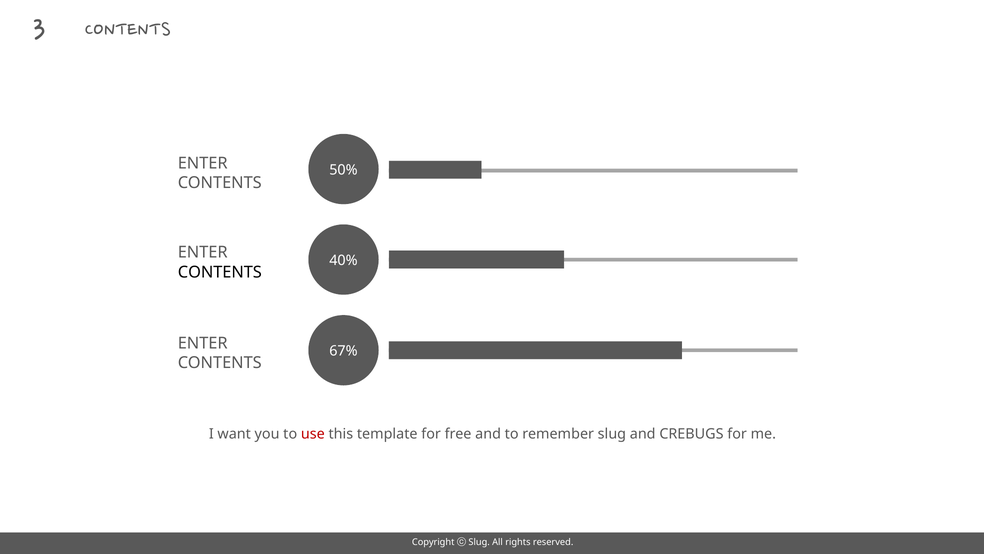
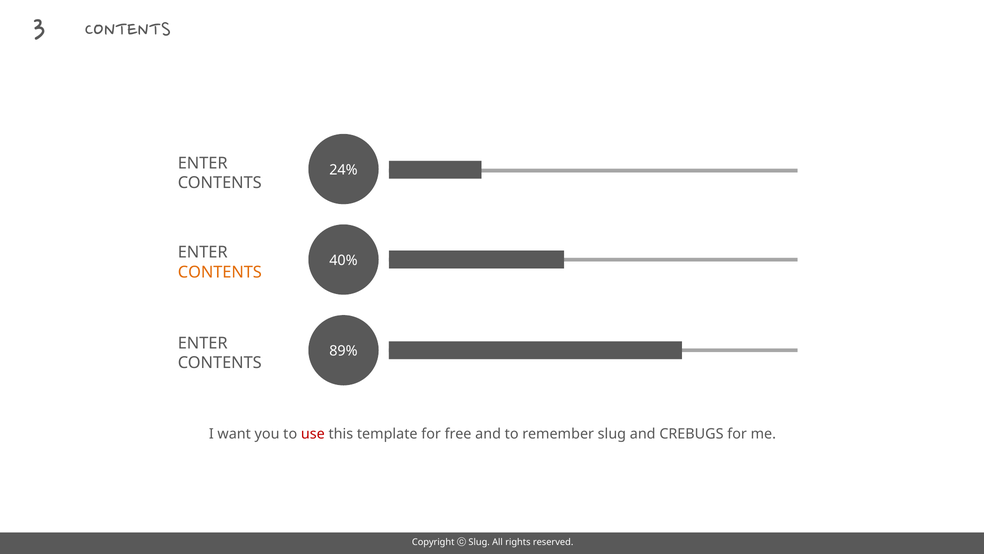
50%: 50% -> 24% (343, 170)
CONTENTS colour: black -> orange (220, 272)
67%: 67% -> 89% (343, 351)
